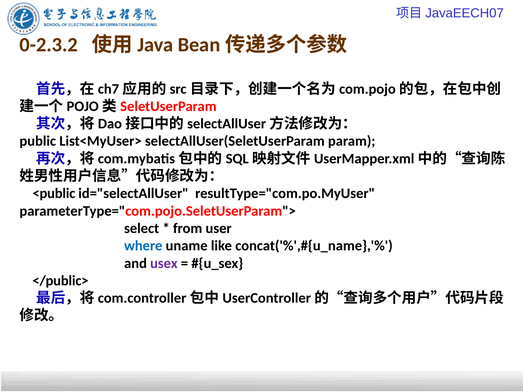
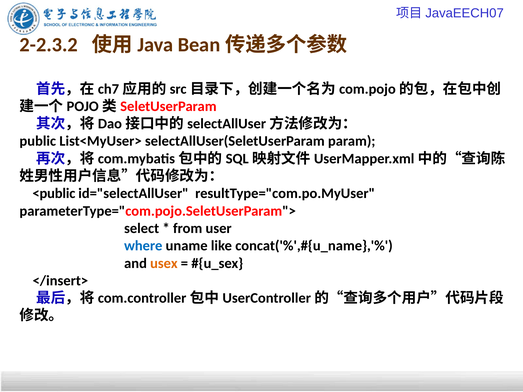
0-2.3.2: 0-2.3.2 -> 2-2.3.2 (49, 45)
usex colour: purple -> orange (164, 263)
</public>: </public> -> </insert> (60, 281)
